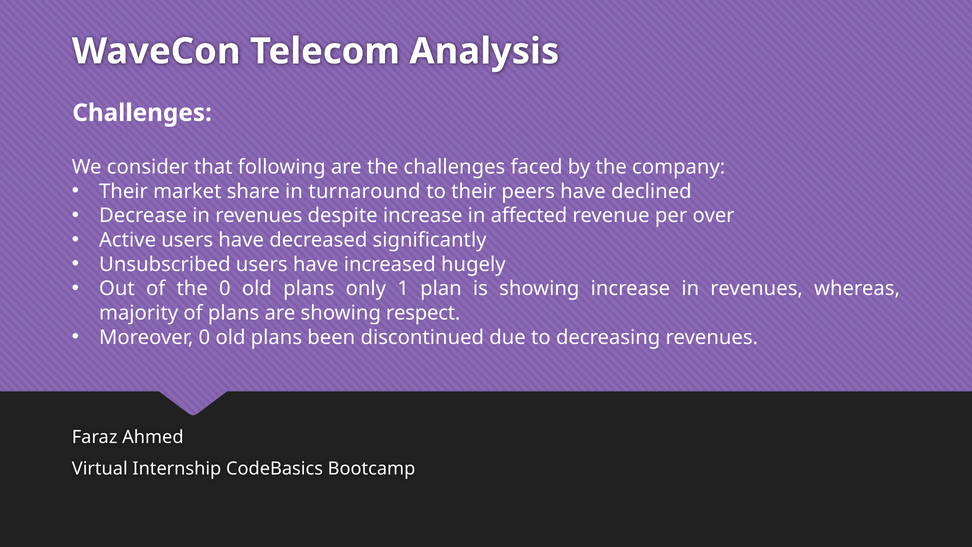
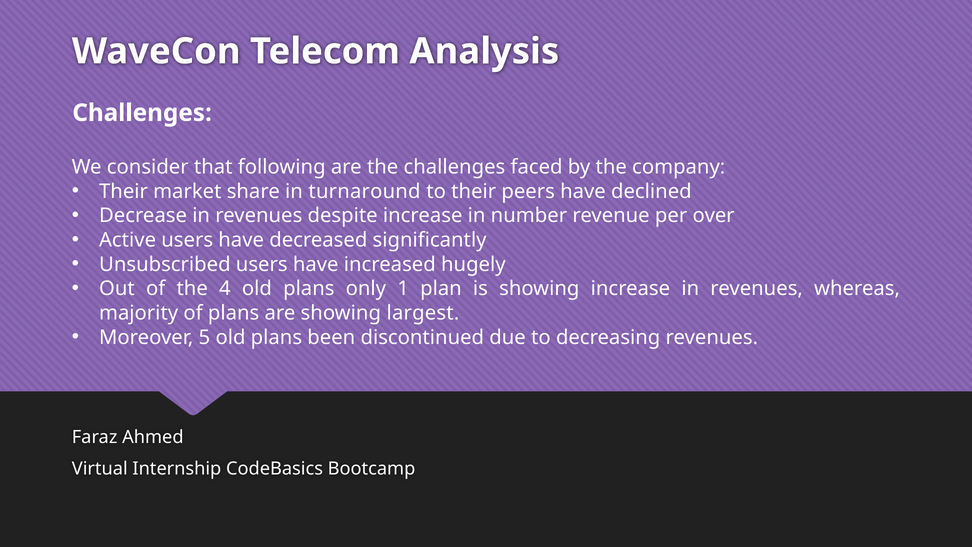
affected: affected -> number (529, 216)
the 0: 0 -> 4 (225, 289)
respect: respect -> largest (423, 313)
Moreover 0: 0 -> 5 (204, 337)
